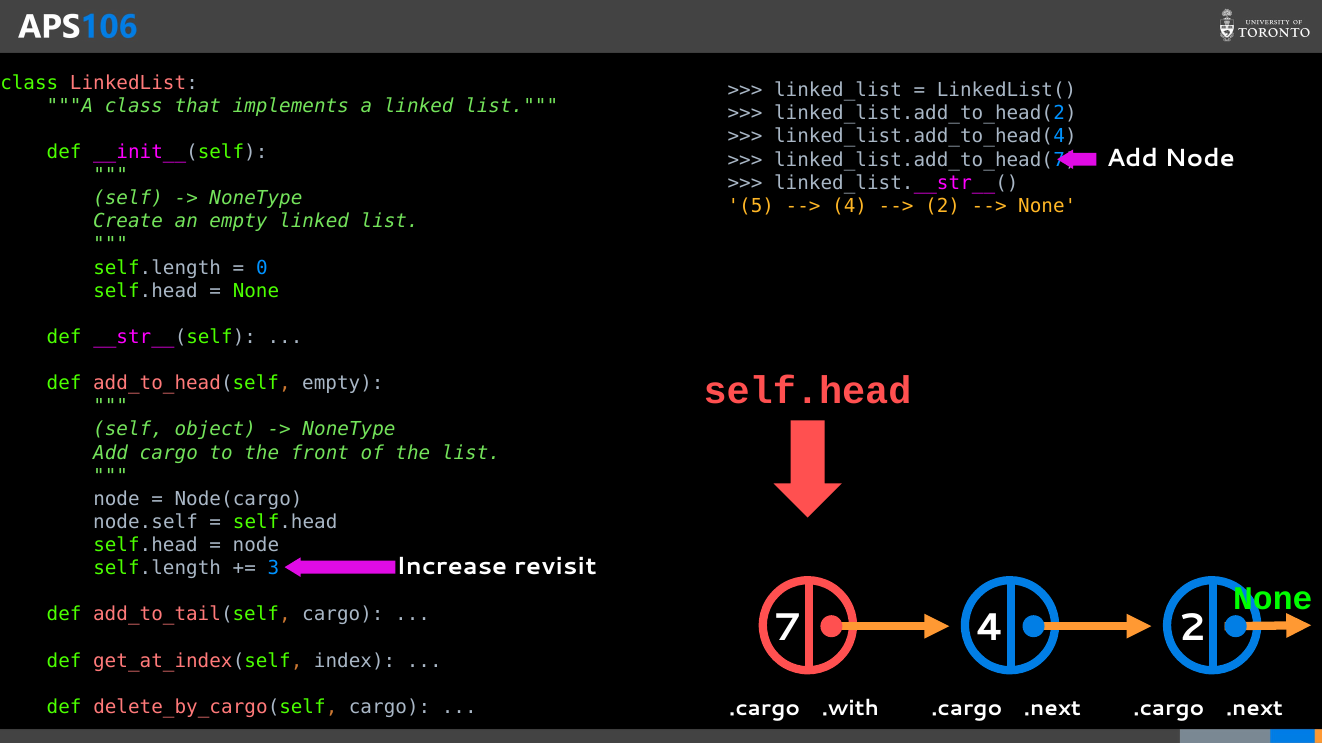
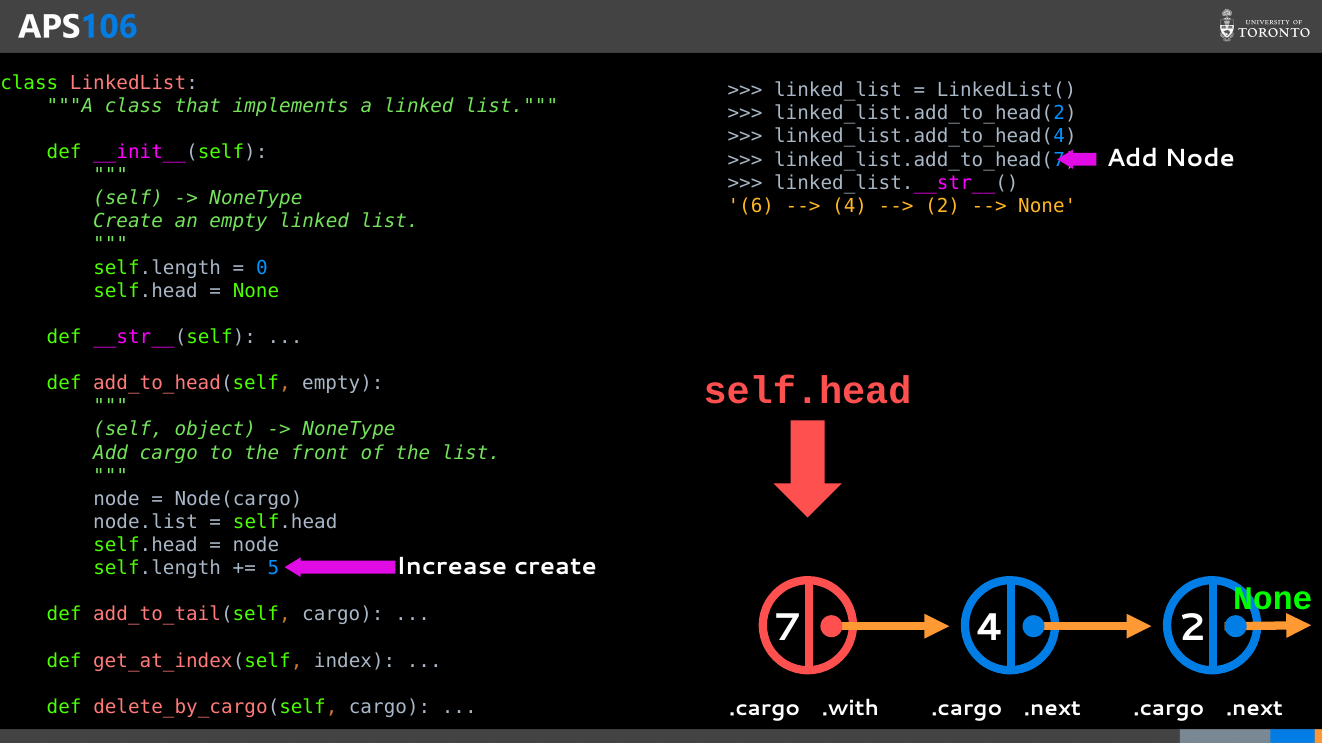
5: 5 -> 6 (751, 206)
node.self: node.self -> node.list (146, 523)
Increase revisit: revisit -> create (555, 567)
3: 3 -> 5 (273, 569)
